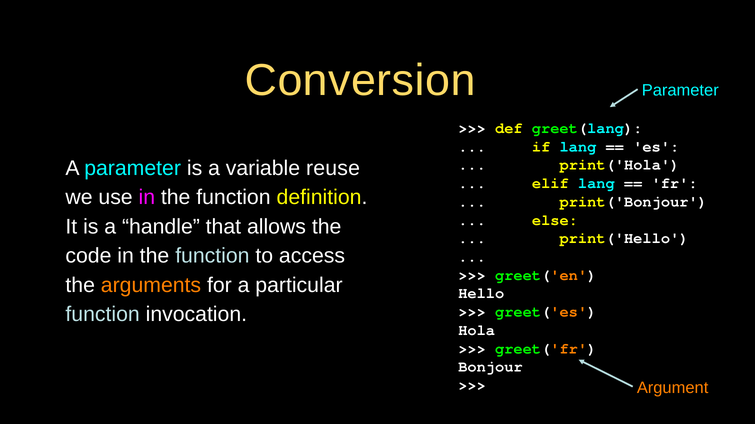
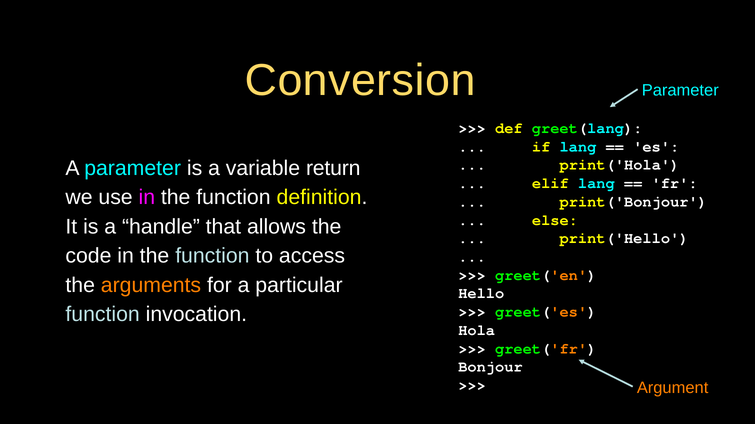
reuse: reuse -> return (333, 168)
